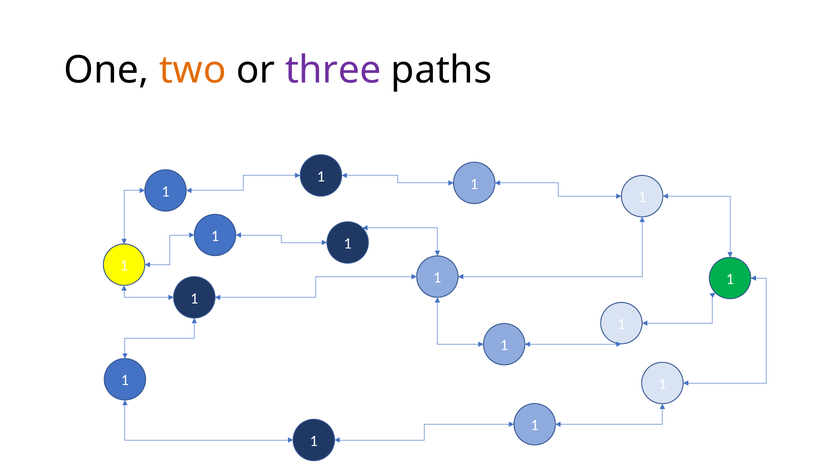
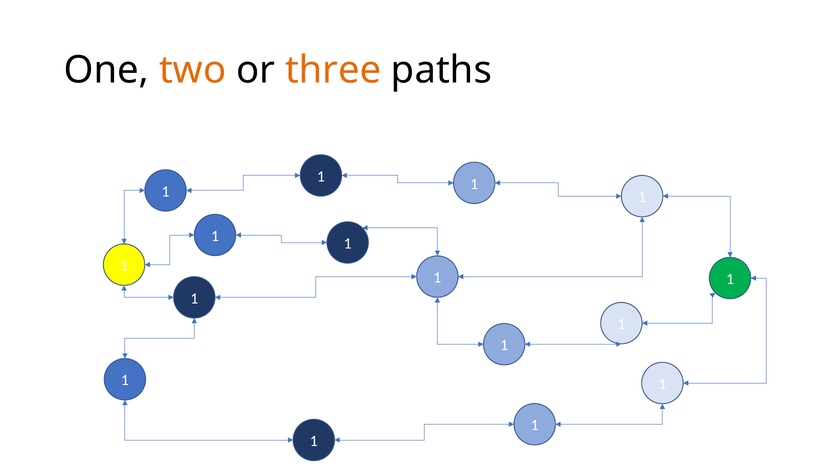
three colour: purple -> orange (333, 70)
